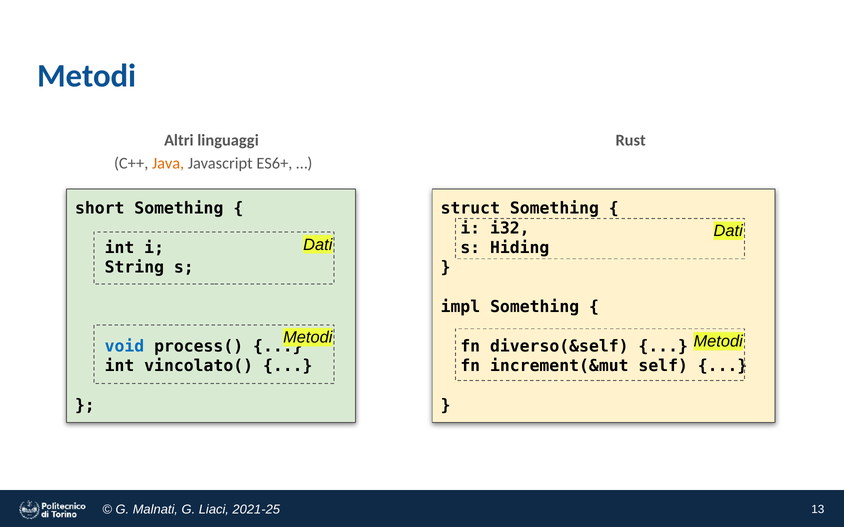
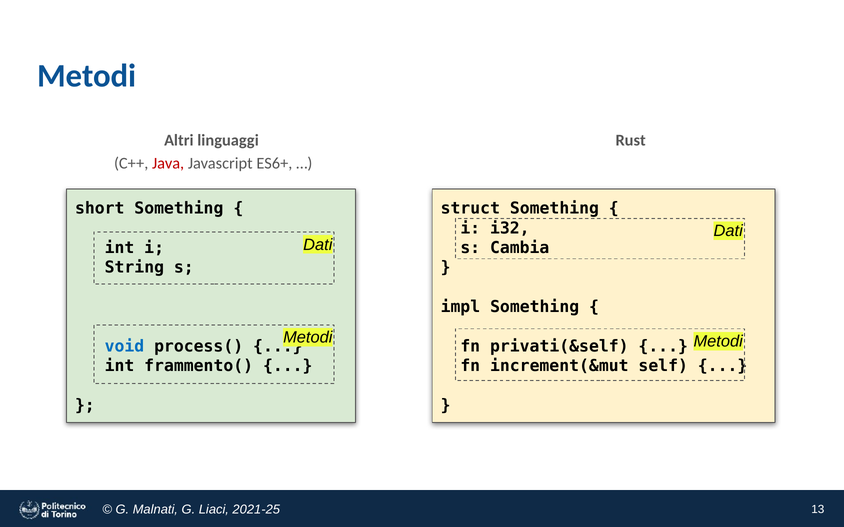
Java colour: orange -> red (168, 163)
Hiding: Hiding -> Cambia (520, 248)
diverso(&self: diverso(&self -> privati(&self (559, 347)
vincolato(: vincolato( -> frammento( (199, 366)
